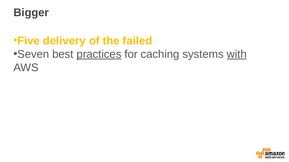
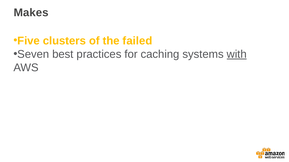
Bigger: Bigger -> Makes (31, 13)
delivery: delivery -> clusters (64, 41)
practices underline: present -> none (99, 54)
